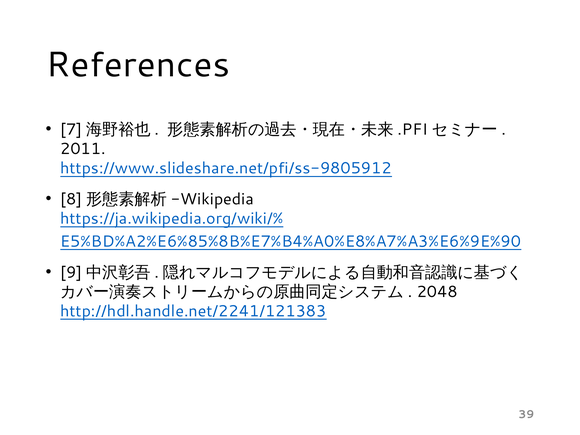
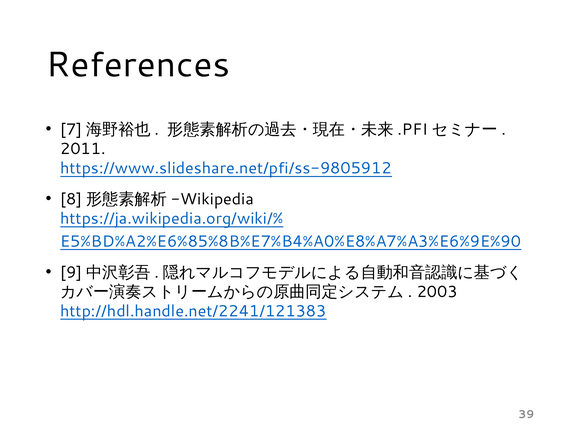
2048: 2048 -> 2003 (437, 292)
